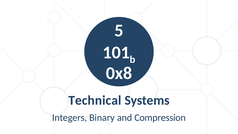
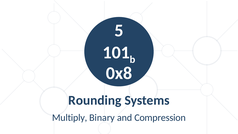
Technical: Technical -> Rounding (95, 100)
Integers: Integers -> Multiply (70, 118)
